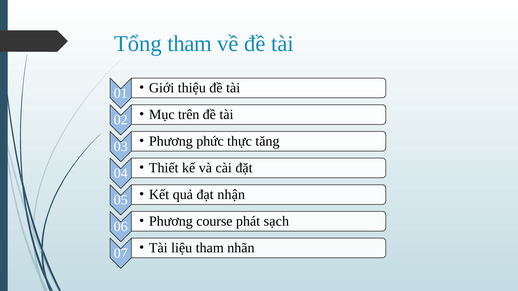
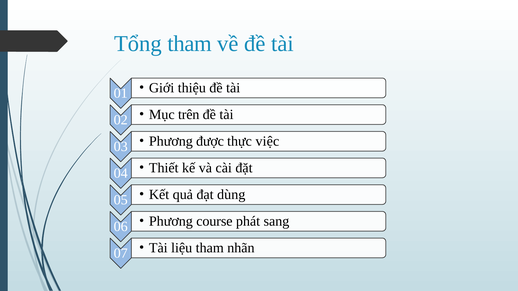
phức: phức -> được (210, 141)
tăng: tăng -> việc (267, 141)
nhận: nhận -> dùng (231, 195)
sạch: sạch -> sang (276, 221)
